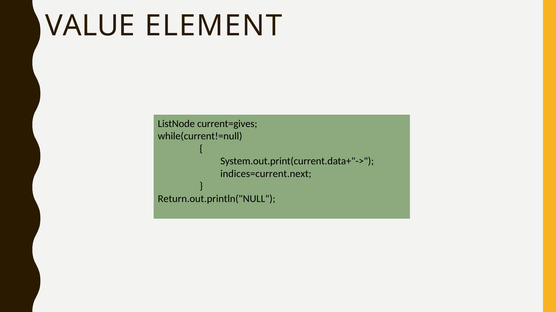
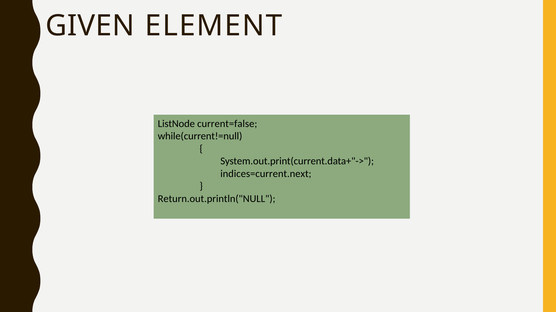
VALUE: VALUE -> GIVEN (90, 26)
current=gives: current=gives -> current=false (227, 124)
